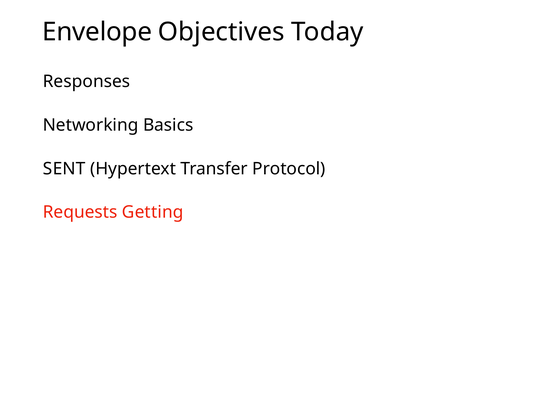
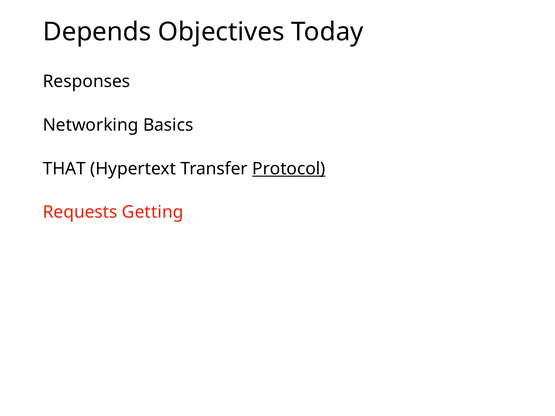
Envelope: Envelope -> Depends (97, 32)
SENT: SENT -> THAT (64, 169)
Protocol underline: none -> present (289, 169)
